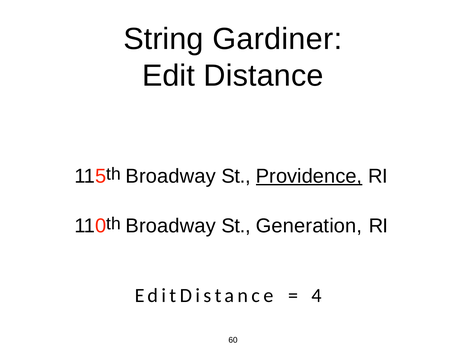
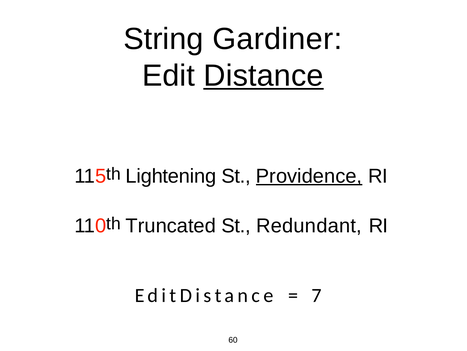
Distance underline: none -> present (264, 75)
Broadway: Broadway -> Lightening (171, 176)
Broadway: Broadway -> Truncated (171, 226)
Generation: Generation -> Redundant (309, 226)
4: 4 -> 7 (317, 295)
